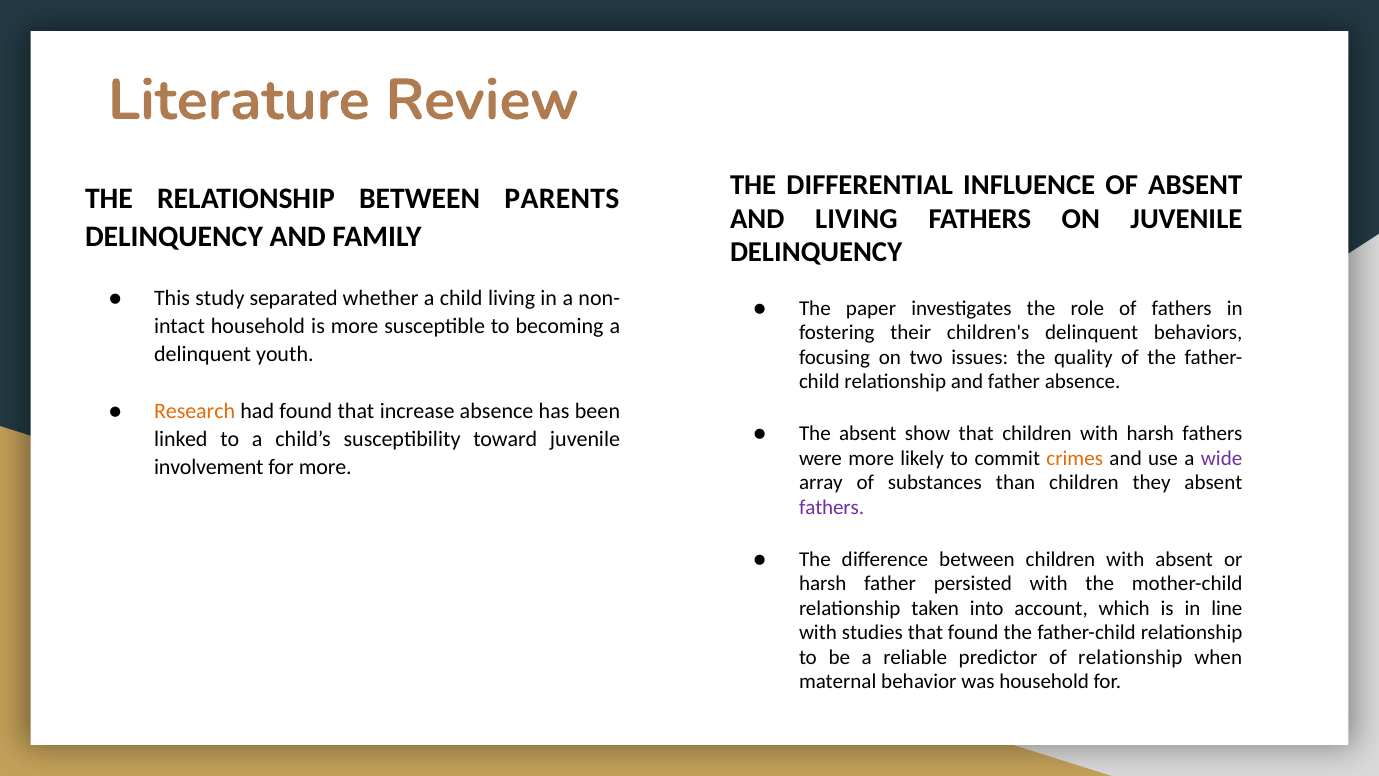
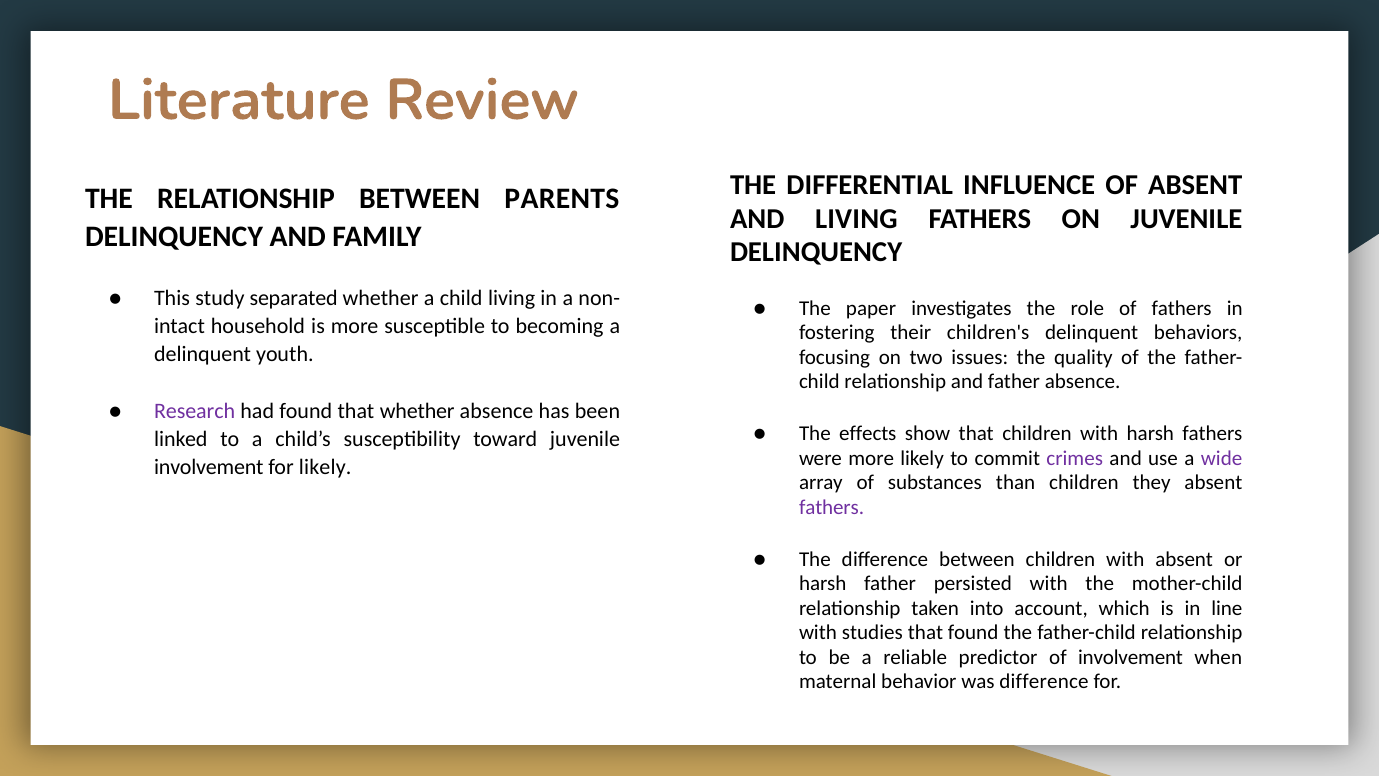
Research colour: orange -> purple (195, 411)
that increase: increase -> whether (417, 411)
The absent: absent -> effects (868, 434)
crimes colour: orange -> purple (1075, 458)
for more: more -> likely (325, 467)
of relationship: relationship -> involvement (1131, 657)
was household: household -> difference (1044, 682)
